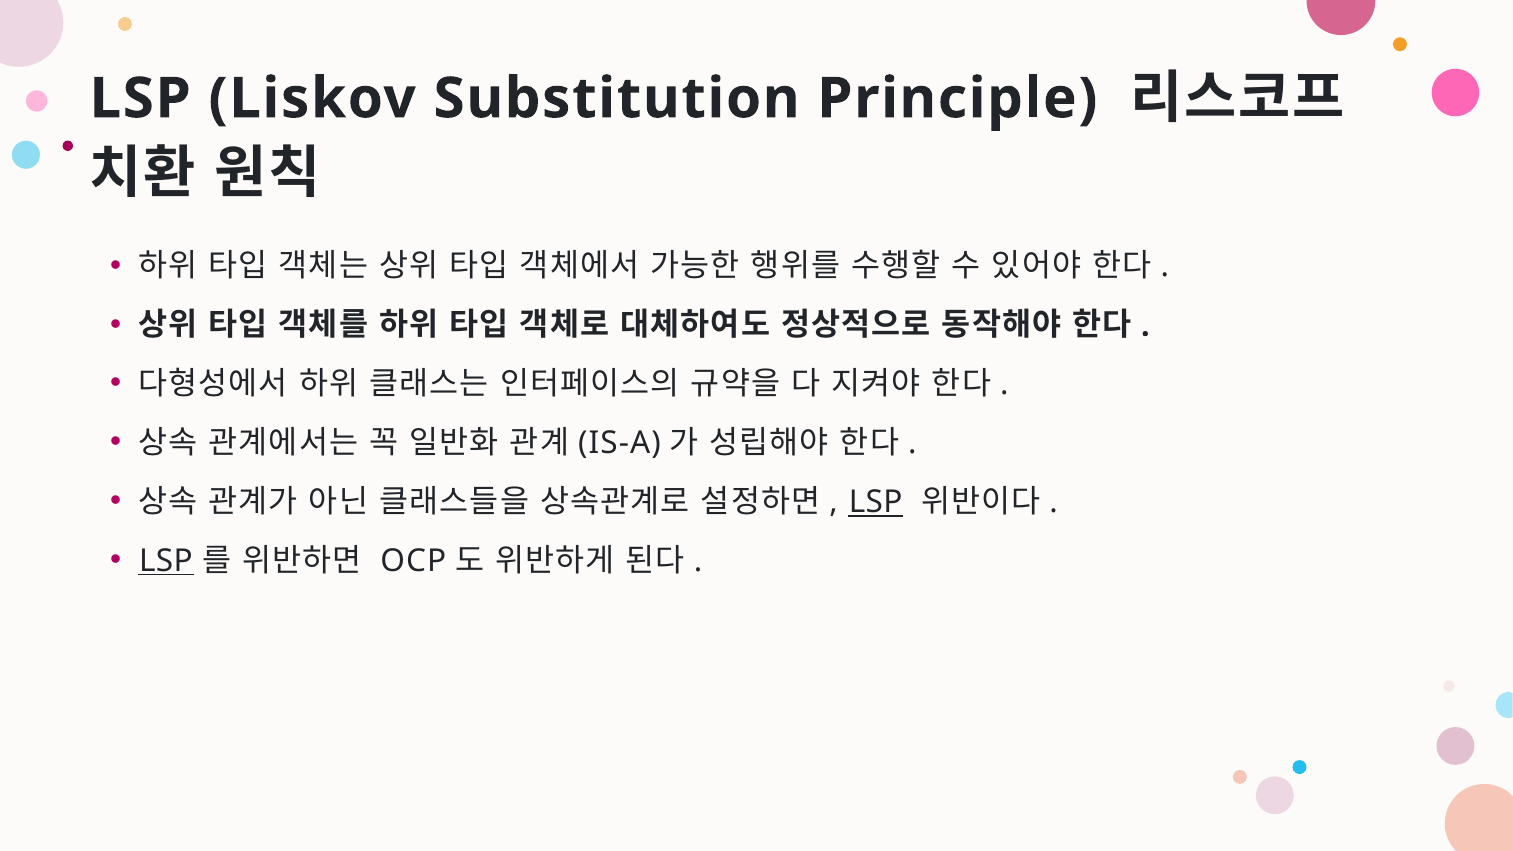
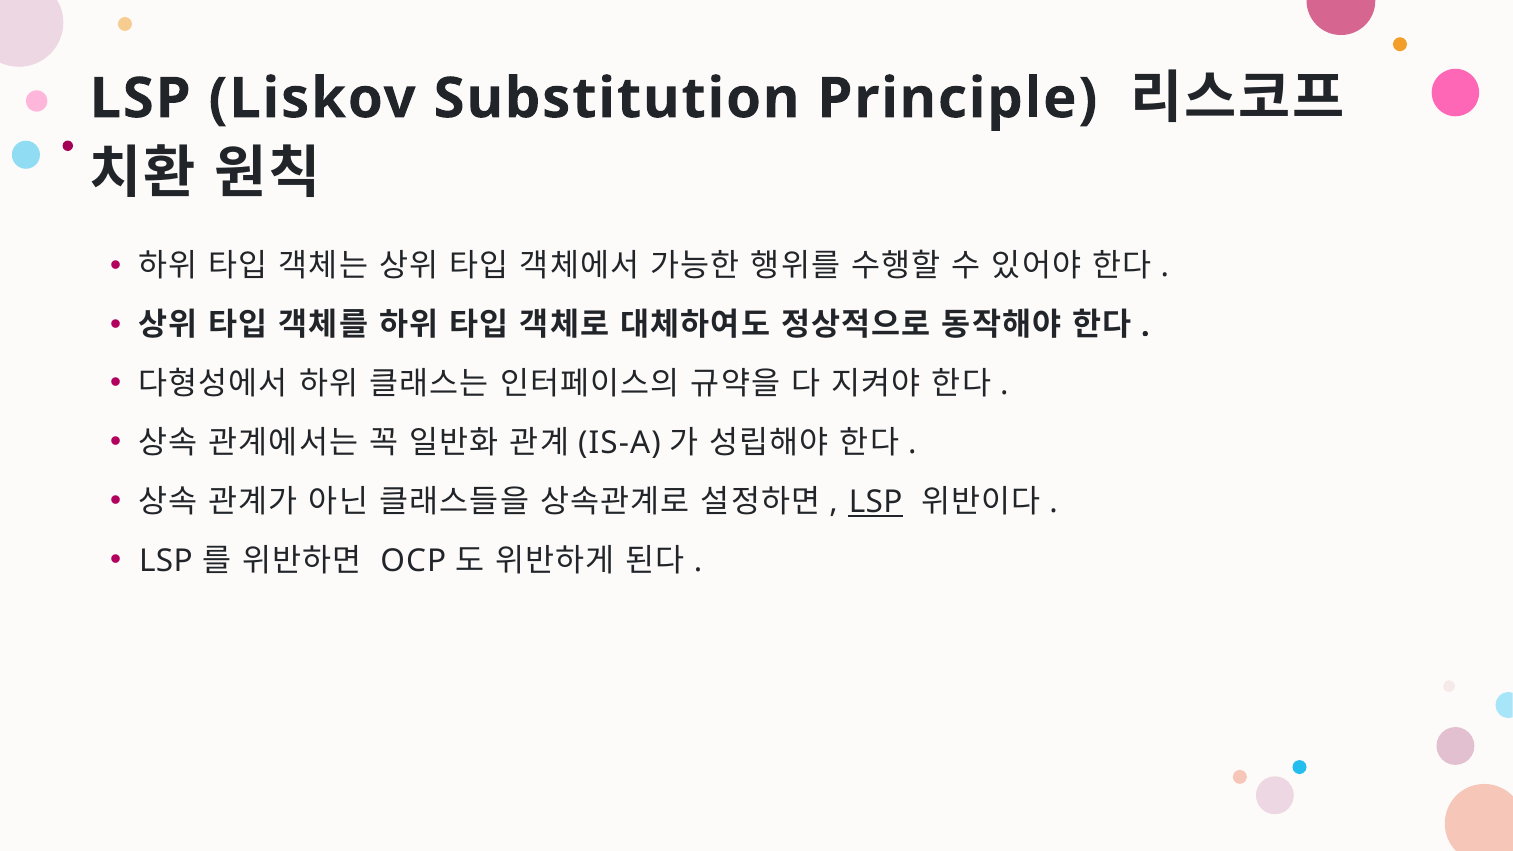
LSP underline: present -> none (166, 561)
